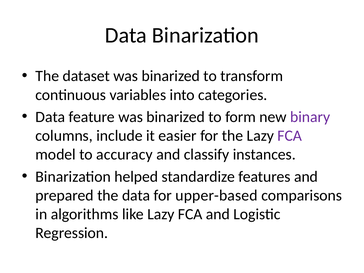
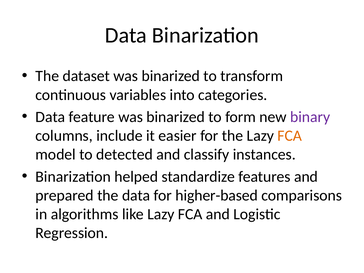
FCA colour: purple -> orange (290, 136)
accuracy: accuracy -> detected (125, 155)
upper-based: upper-based -> higher-based (217, 195)
